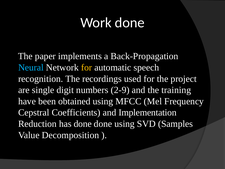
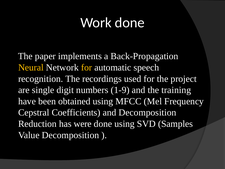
Neural colour: light blue -> yellow (31, 67)
2-9: 2-9 -> 1-9 (120, 90)
and Implementation: Implementation -> Decomposition (147, 112)
has done: done -> were (83, 124)
